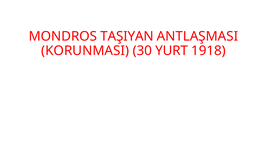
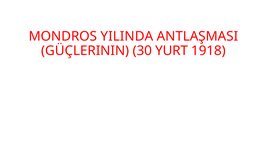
TAŞIYAN: TAŞIYAN -> YILINDA (127, 36)
KORUNMASI: KORUNMASI -> GÜÇLERININ (85, 51)
